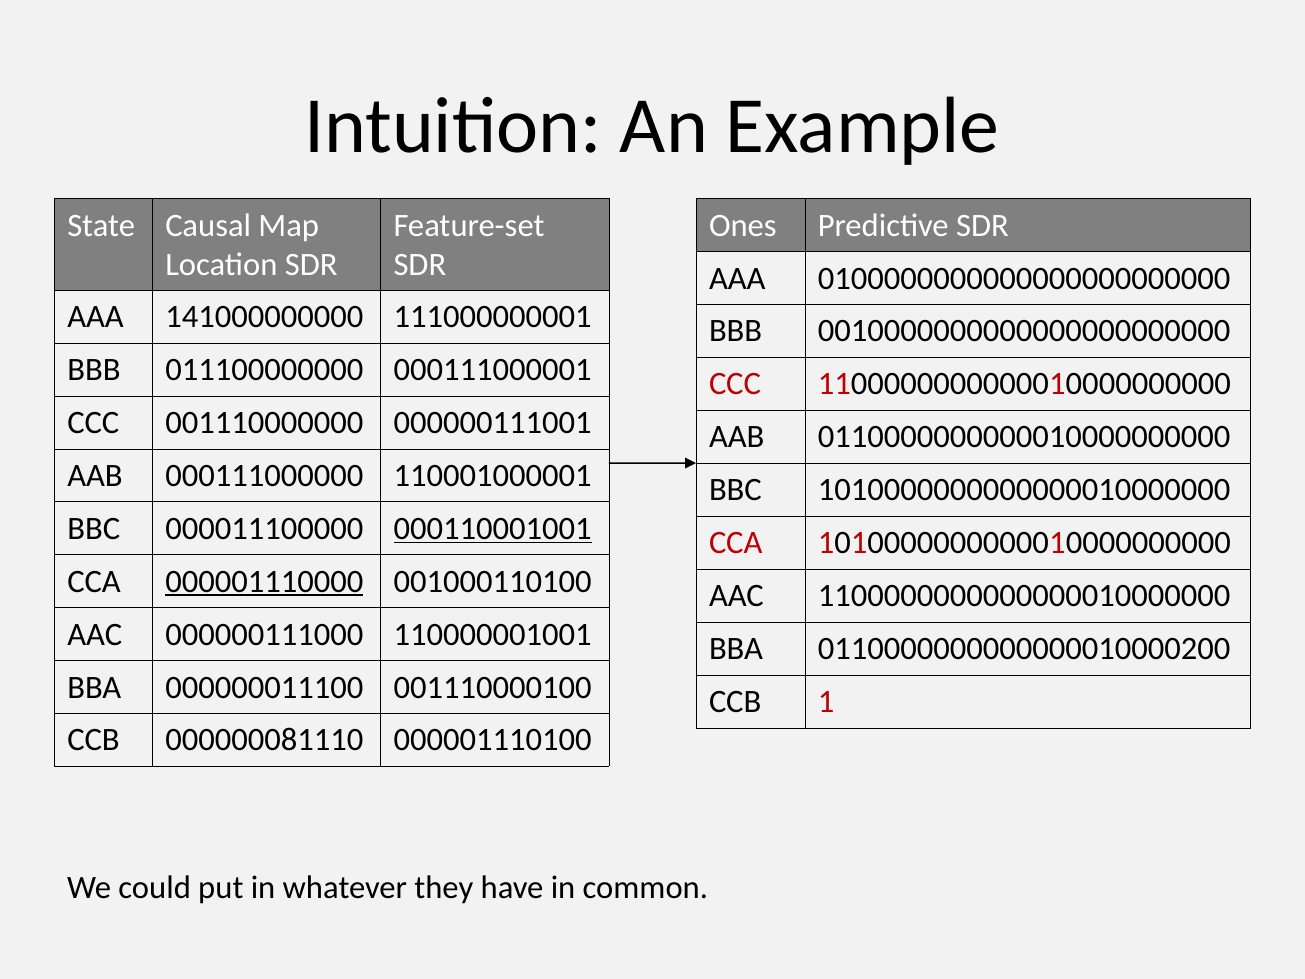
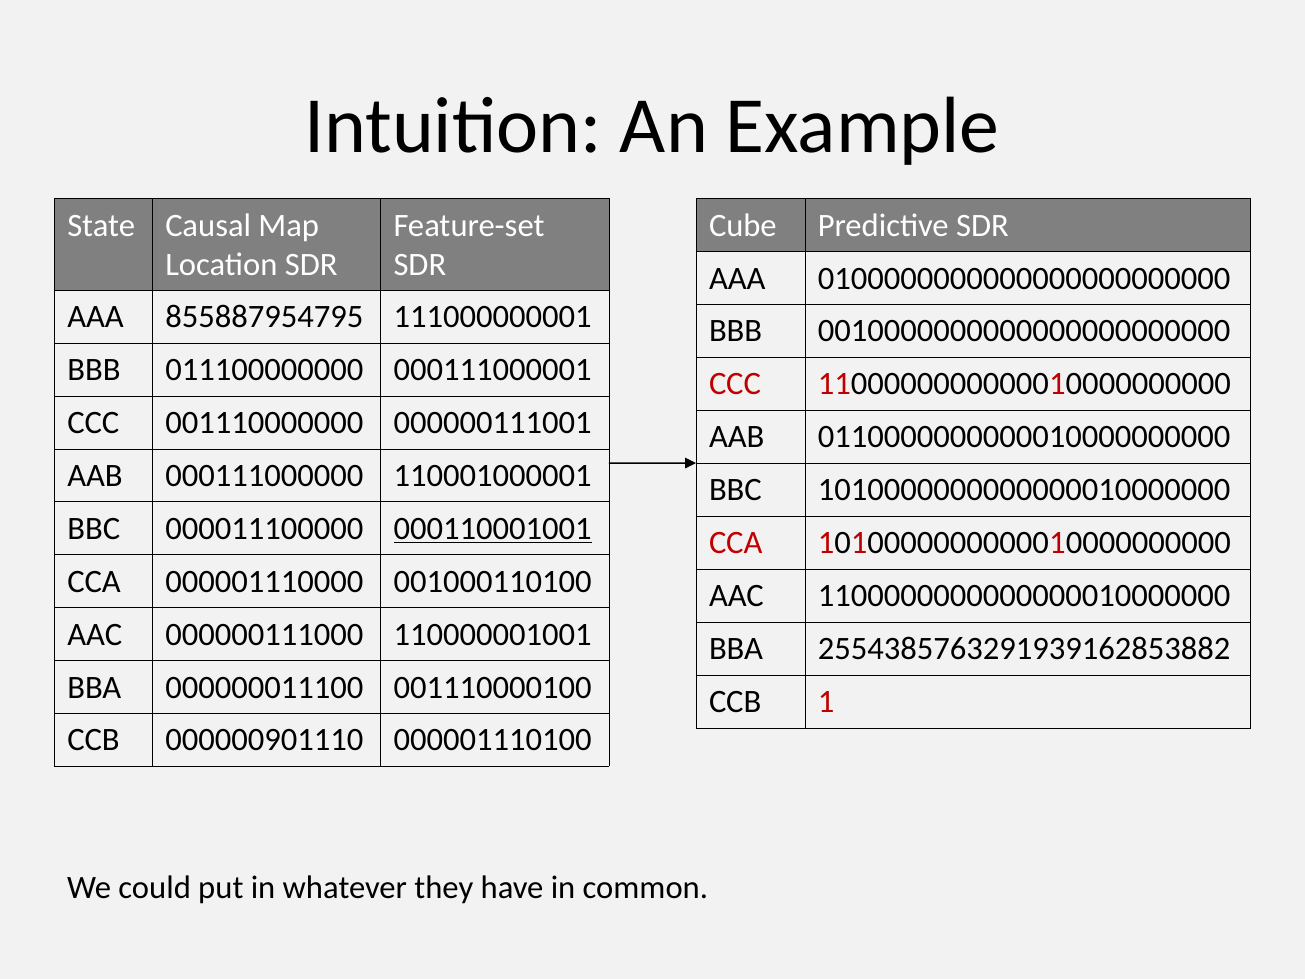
Ones: Ones -> Cube (743, 225)
141000000000: 141000000000 -> 855887954795 (264, 317)
000001110000 underline: present -> none (264, 581)
0110000000000000010000200: 0110000000000000010000200 -> 2554385763291939162853882 (1024, 649)
000000081110: 000000081110 -> 000000901110 (264, 740)
